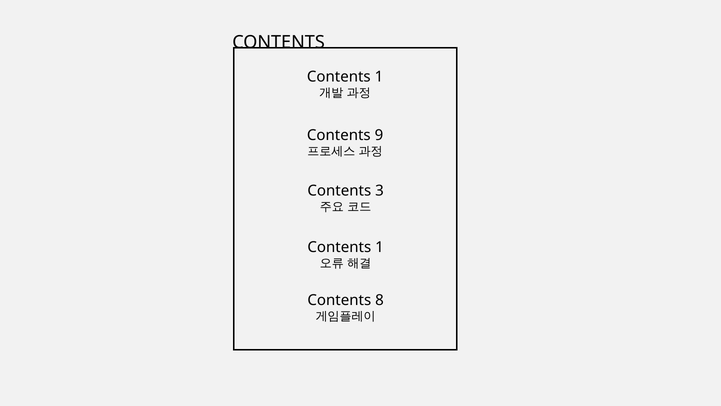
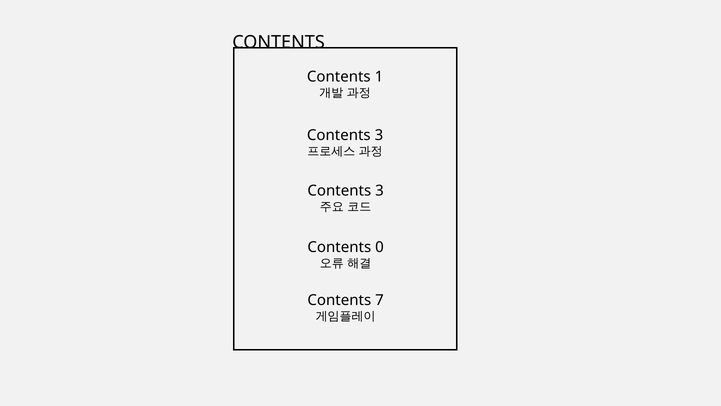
9: 9 -> 3 (379, 135)
1: 1 -> 0 (379, 247)
8: 8 -> 7 (379, 300)
